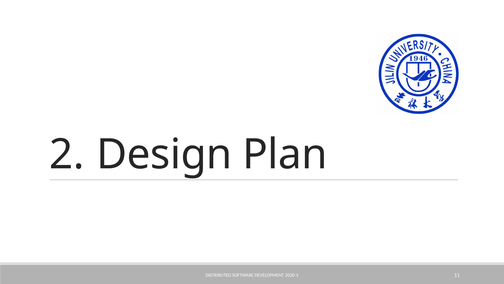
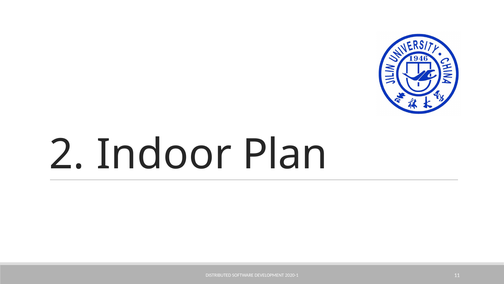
Design: Design -> Indoor (164, 154)
